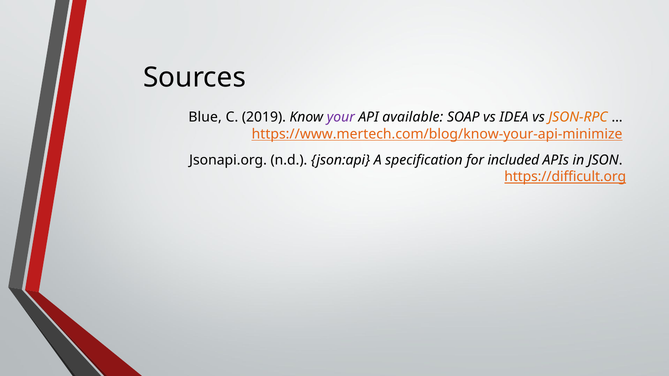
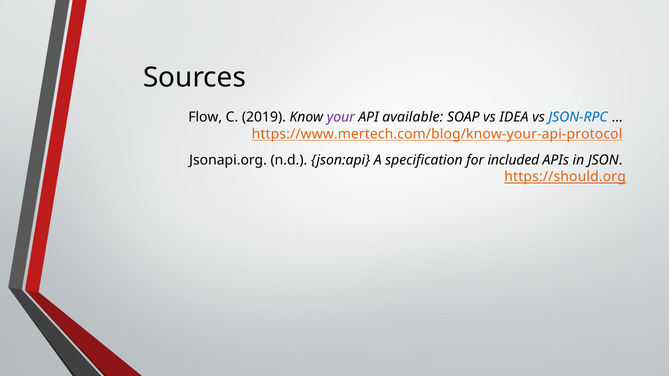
Blue: Blue -> Flow (205, 117)
JSON-RPC colour: orange -> blue (578, 117)
https://www.mertech.com/blog/know-your-api-minimize: https://www.mertech.com/blog/know-your-api-minimize -> https://www.mertech.com/blog/know-your-api-protocol (437, 134)
https://difficult.org: https://difficult.org -> https://should.org (565, 177)
